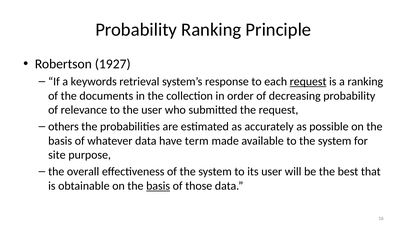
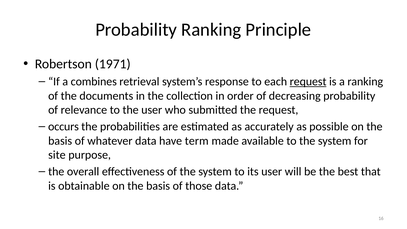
1927: 1927 -> 1971 (113, 64)
keywords: keywords -> combines (94, 82)
others: others -> occurs (64, 127)
basis underline: present -> none (158, 186)
